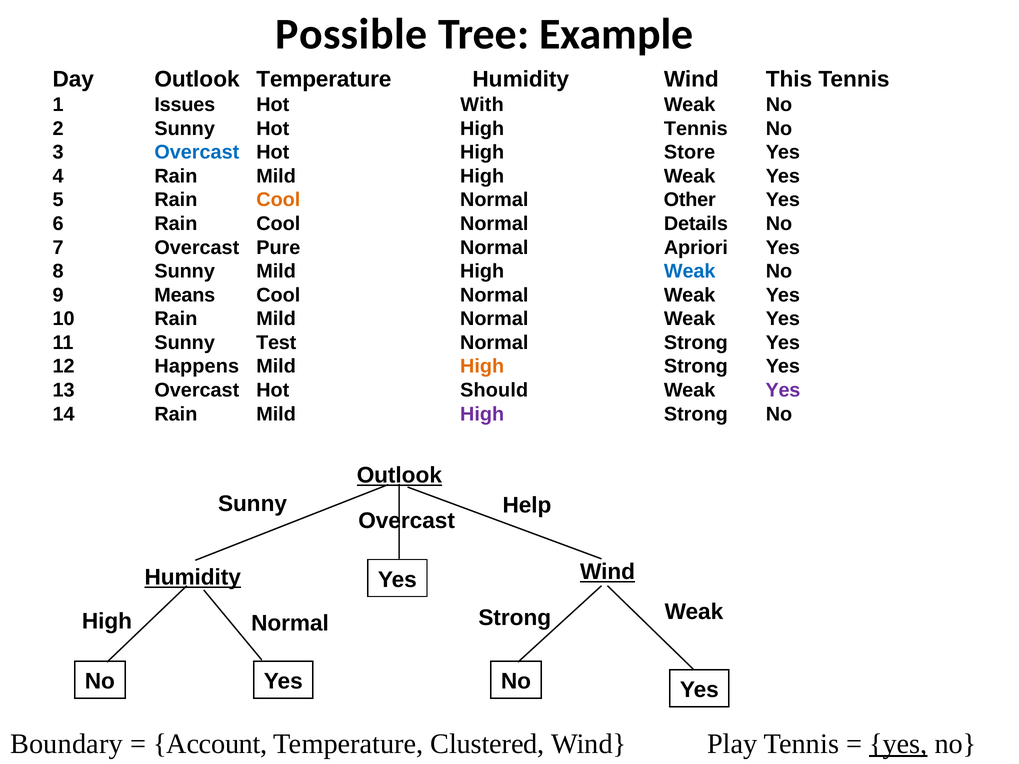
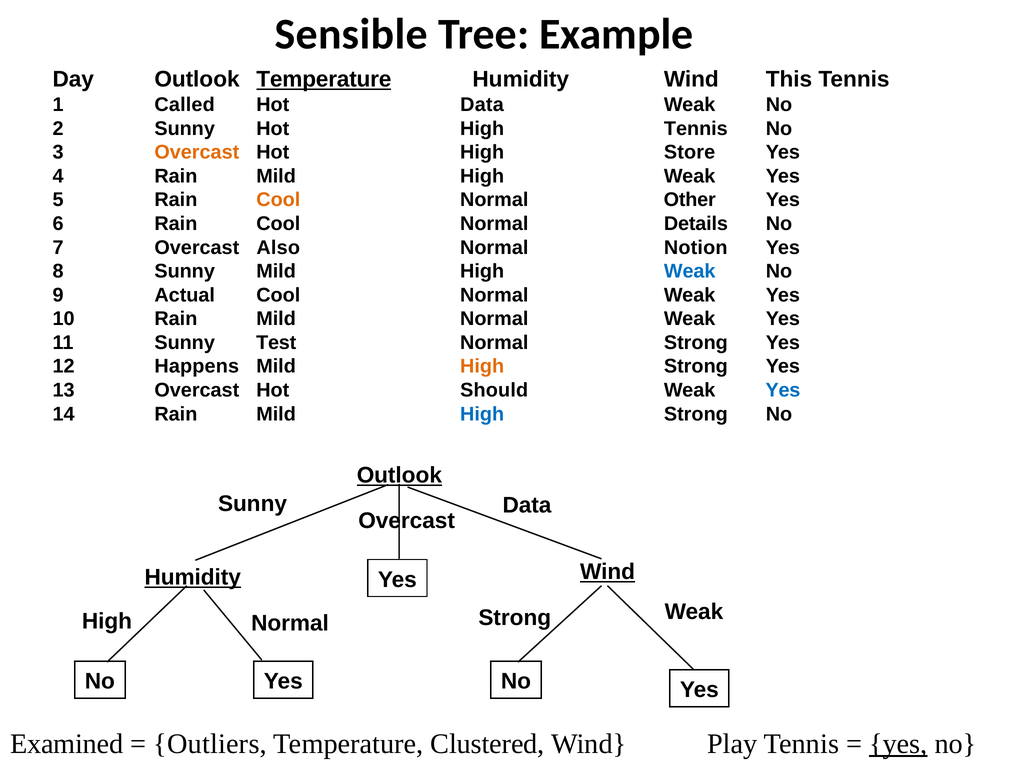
Possible: Possible -> Sensible (351, 34)
Temperature underline: none -> present (324, 80)
Issues: Issues -> Called (185, 105)
Hot With: With -> Data (482, 105)
Overcast colour: blue -> orange (197, 152)
Pure: Pure -> Also (278, 248)
Apriori: Apriori -> Notion (696, 248)
Means: Means -> Actual (185, 295)
Yes colour: purple -> blue (783, 390)
High colour: purple -> blue (482, 414)
Help: Help -> Data (527, 505)
Boundary: Boundary -> Examined (67, 744)
Account: Account -> Outliers (210, 744)
